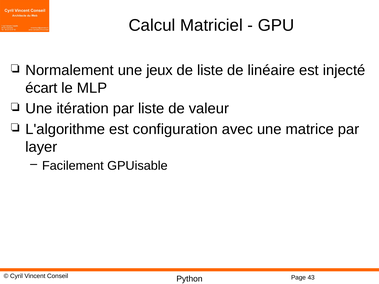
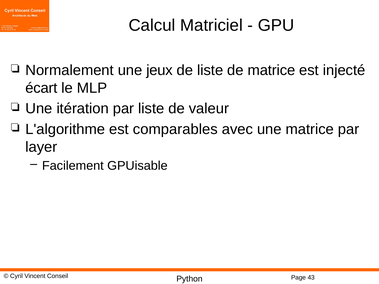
de linéaire: linéaire -> matrice (271, 70)
configuration: configuration -> comparables (175, 129)
